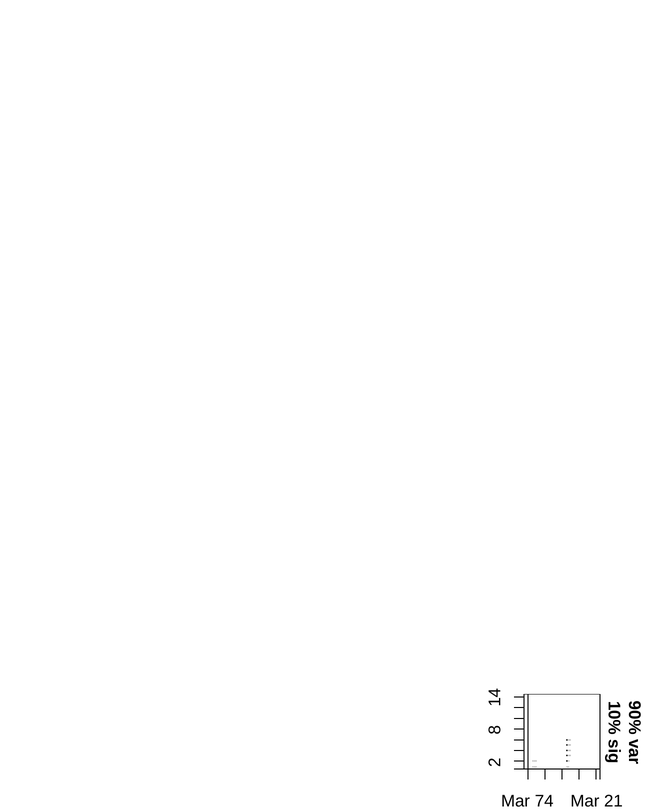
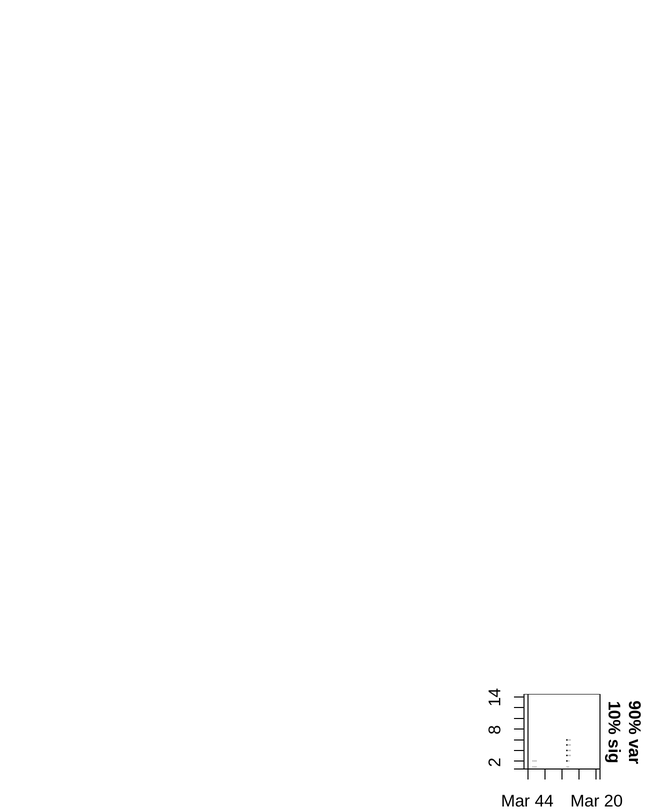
74: 74 -> 44 (544, 801)
21: 21 -> 20 (613, 801)
